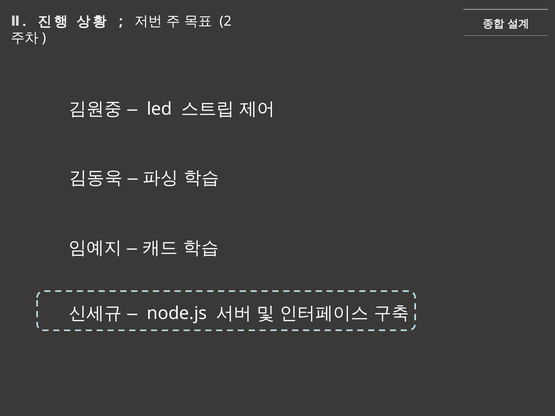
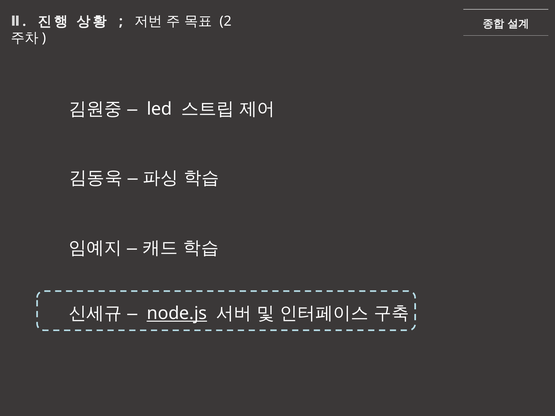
node.js underline: none -> present (177, 314)
